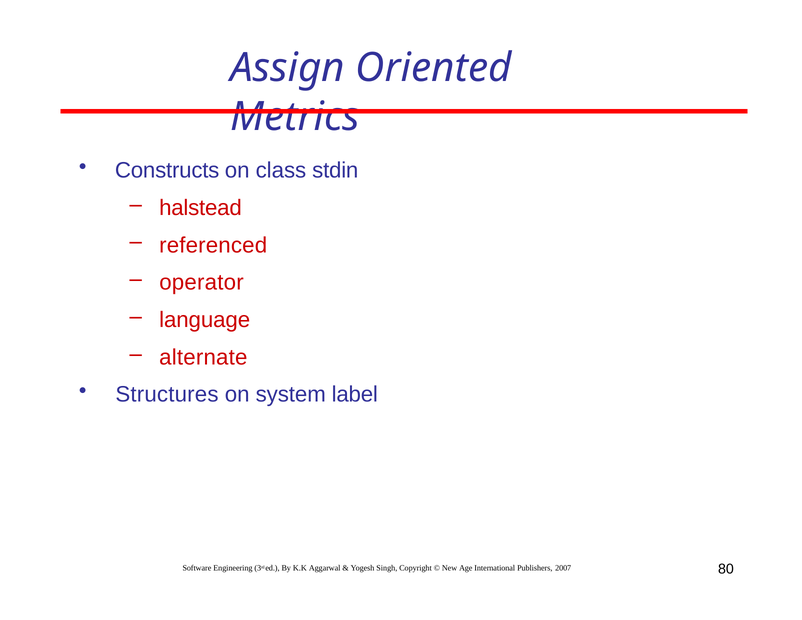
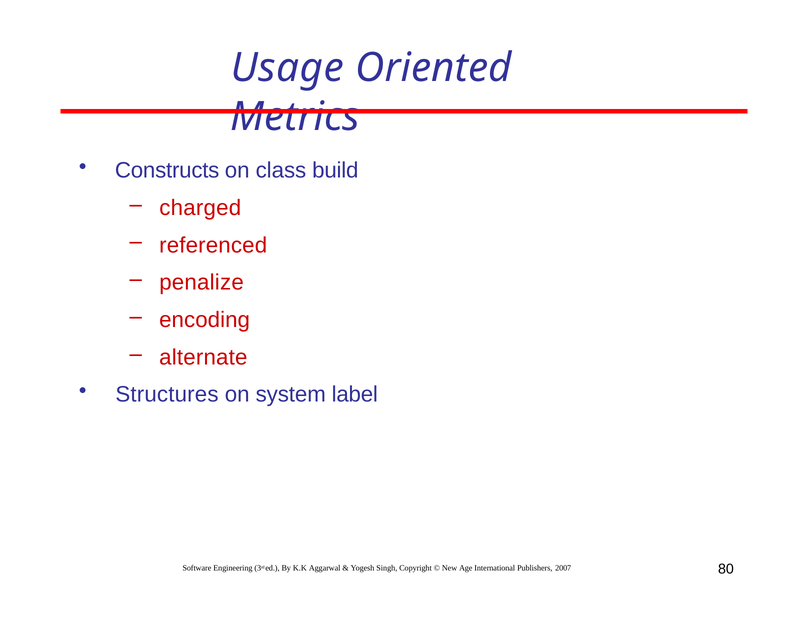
Assign: Assign -> Usage (287, 68)
stdin: stdin -> build (335, 171)
halstead: halstead -> charged (200, 208)
operator: operator -> penalize (202, 282)
language: language -> encoding (205, 320)
